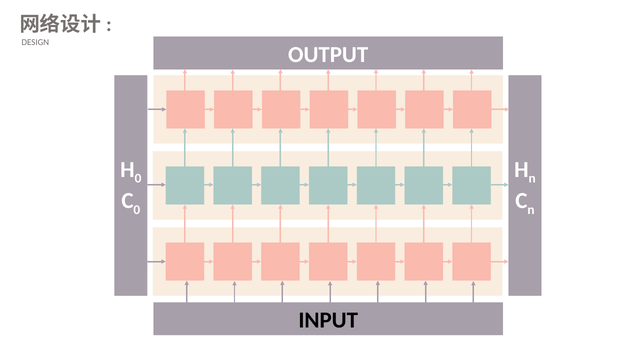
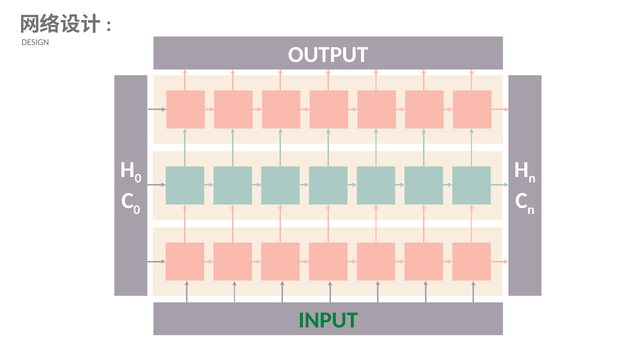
INPUT colour: black -> green (328, 321)
